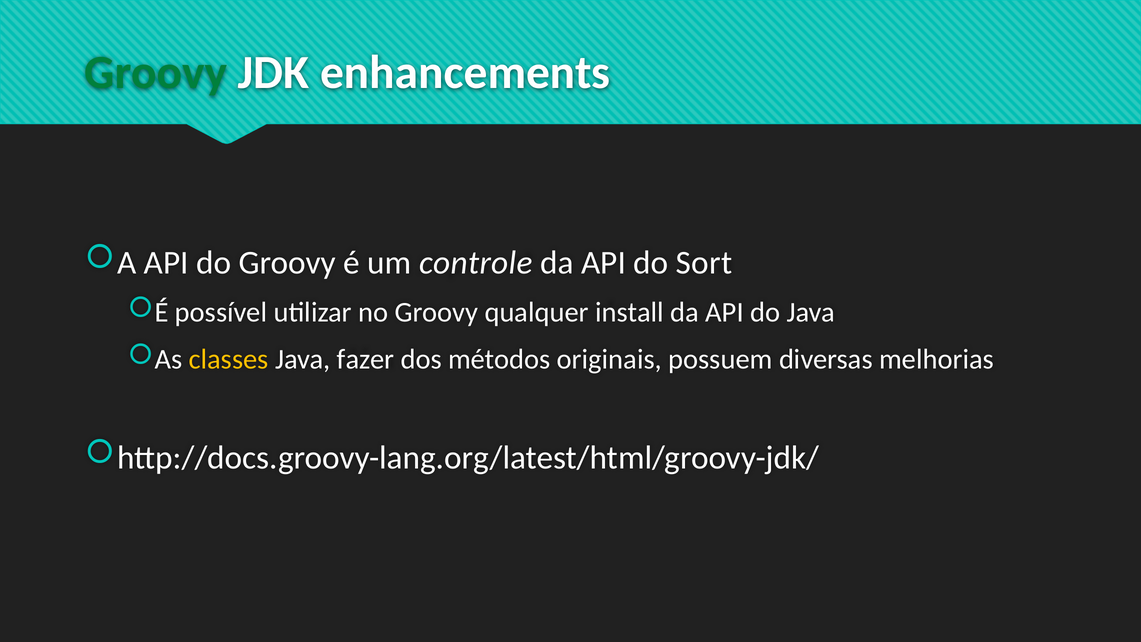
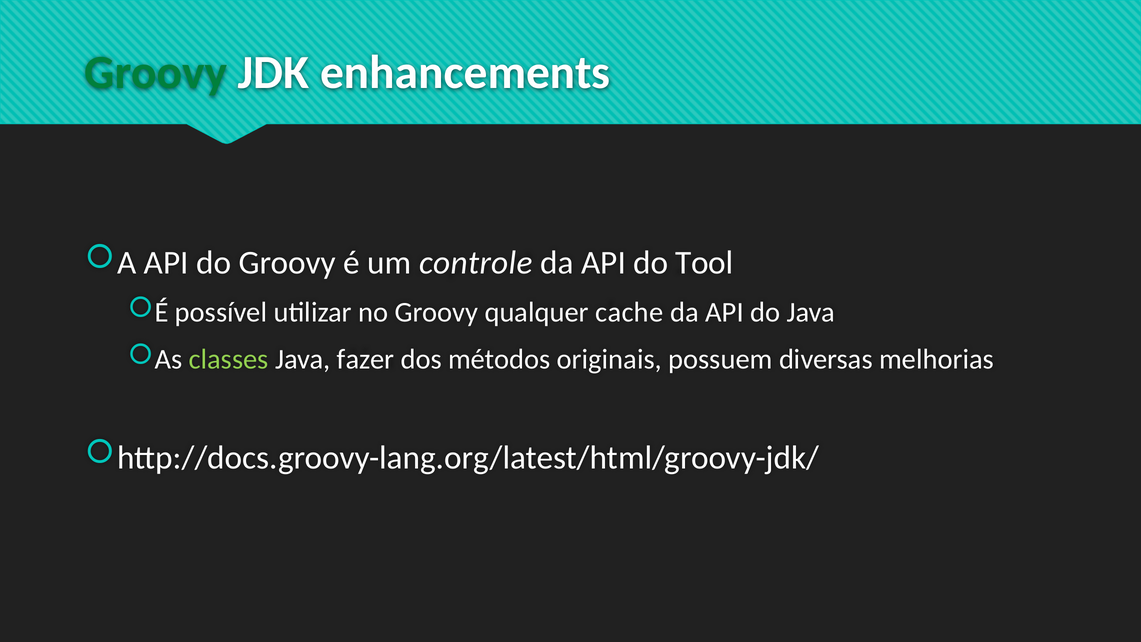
Sort: Sort -> Tool (704, 263)
install: install -> cache (629, 312)
classes colour: yellow -> light green (229, 359)
